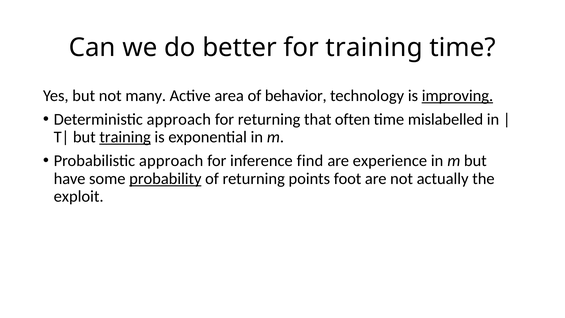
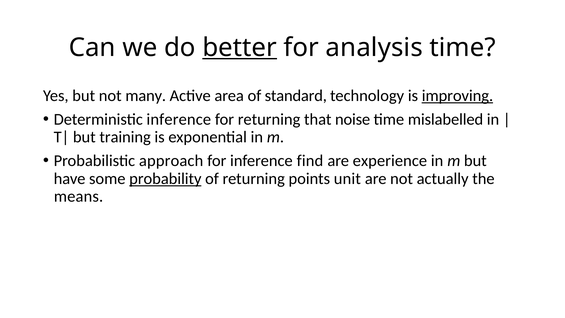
better underline: none -> present (240, 47)
for training: training -> analysis (374, 47)
behavior: behavior -> standard (296, 96)
Deterministic approach: approach -> inference (179, 119)
often: often -> noise (353, 119)
training underline: present -> none (125, 137)
foot: foot -> unit (347, 179)
exploit: exploit -> means (79, 196)
